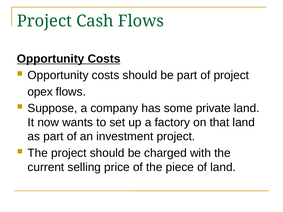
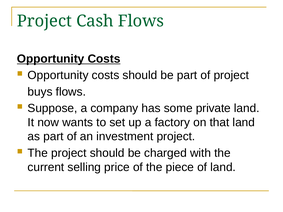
opex: opex -> buys (40, 92)
